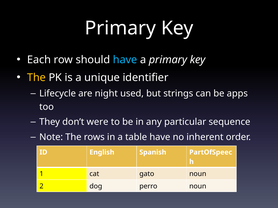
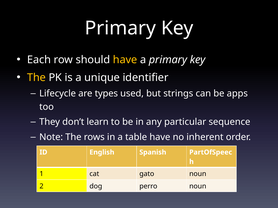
have colour: light blue -> yellow (125, 60)
night: night -> types (106, 94)
were: were -> learn (98, 122)
